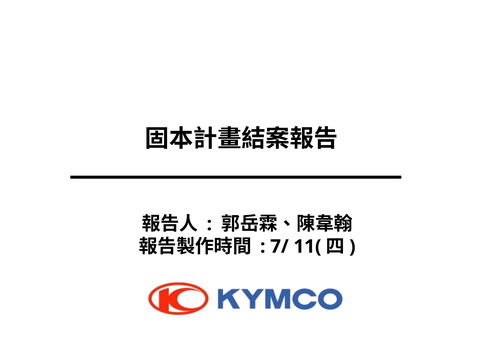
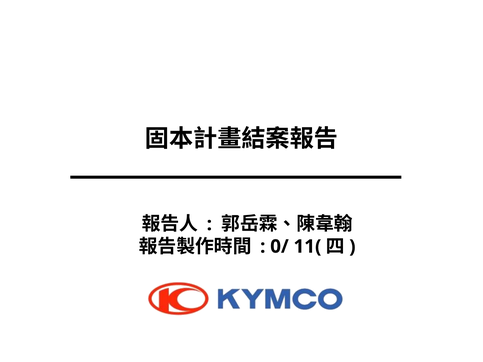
7/: 7/ -> 0/ (279, 247)
